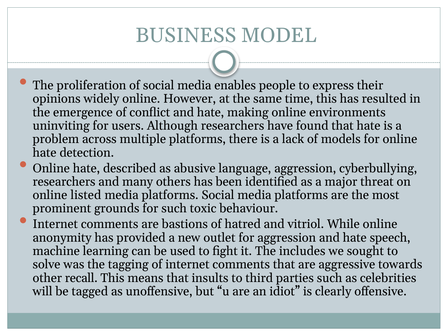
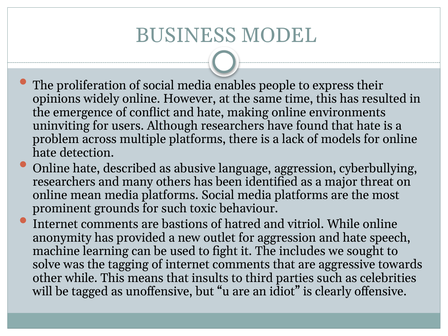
listed: listed -> mean (86, 195)
other recall: recall -> while (81, 278)
